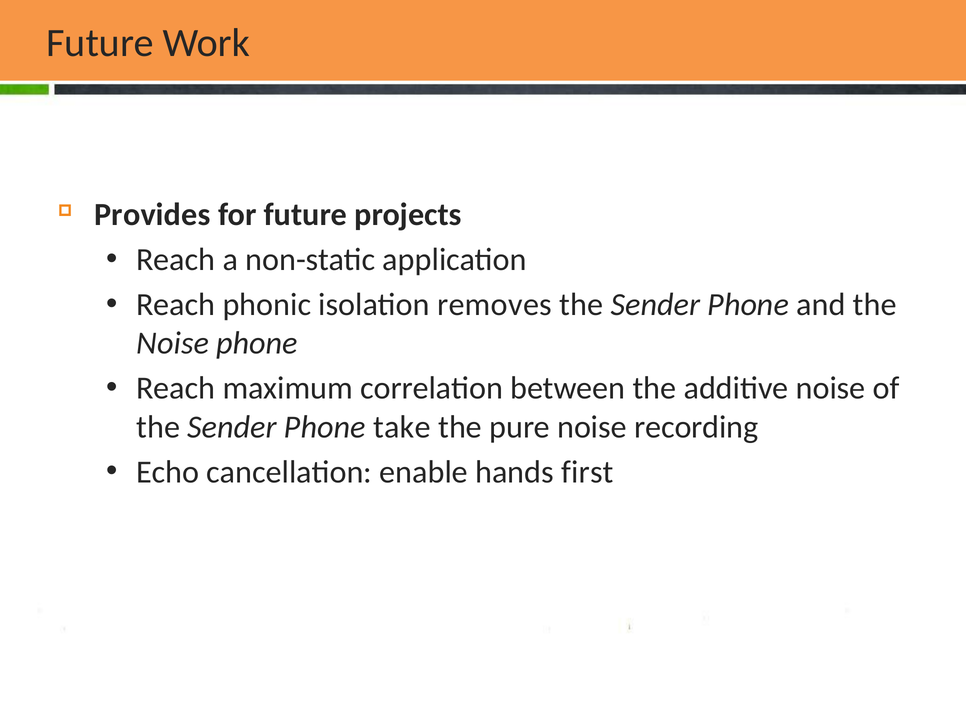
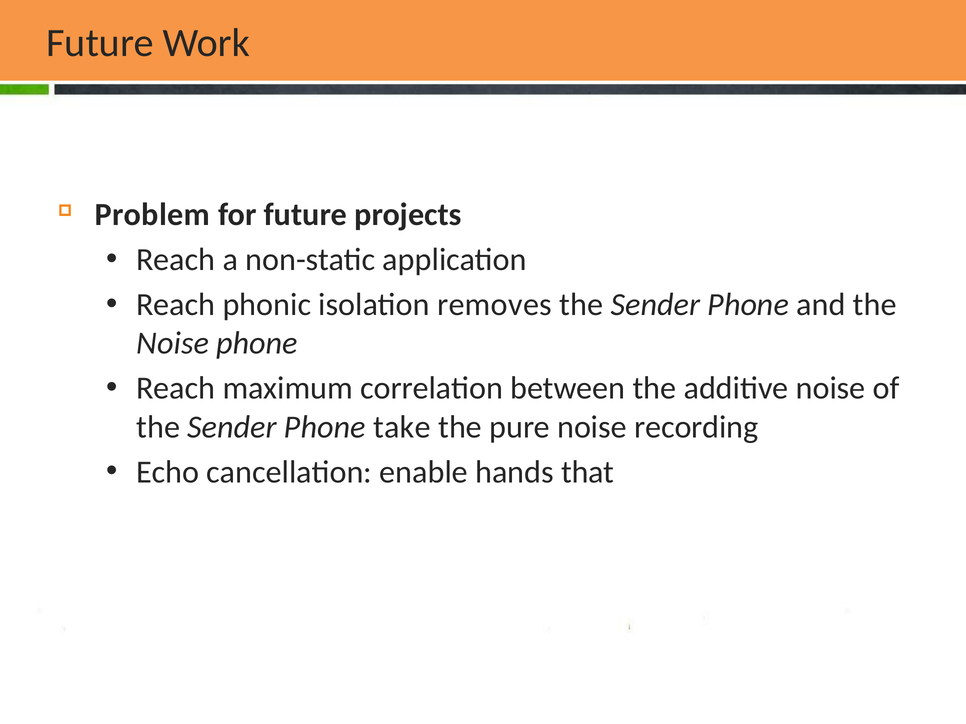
Provides: Provides -> Problem (152, 215)
first: first -> that (588, 472)
